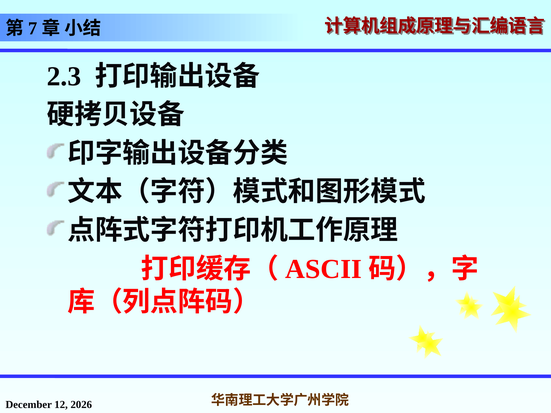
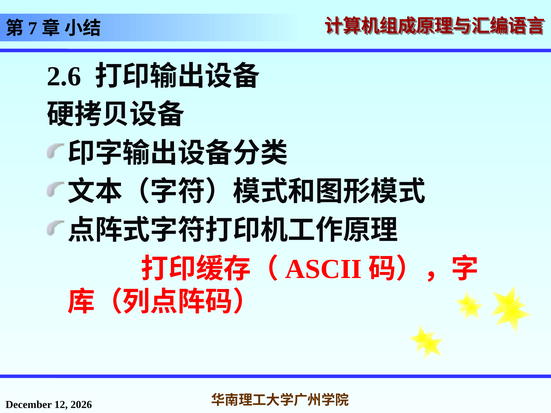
2.3: 2.3 -> 2.6 (64, 76)
